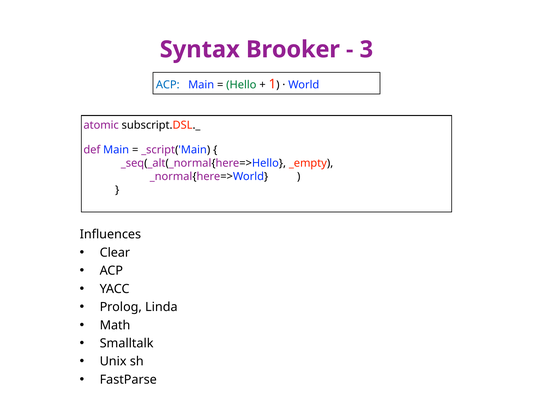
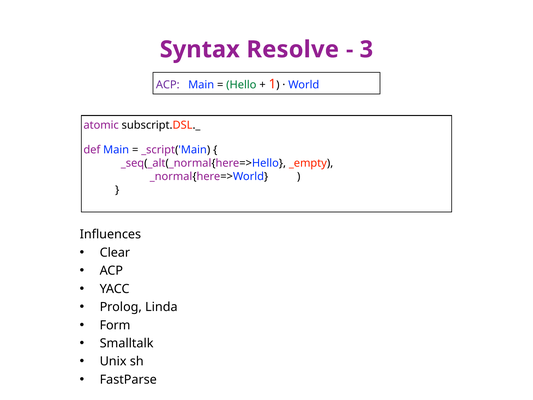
Brooker: Brooker -> Resolve (293, 49)
ACP colour: blue -> purple (168, 85)
Math: Math -> Form (115, 325)
